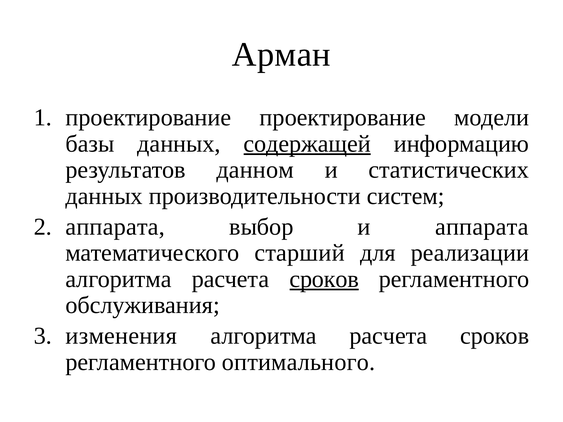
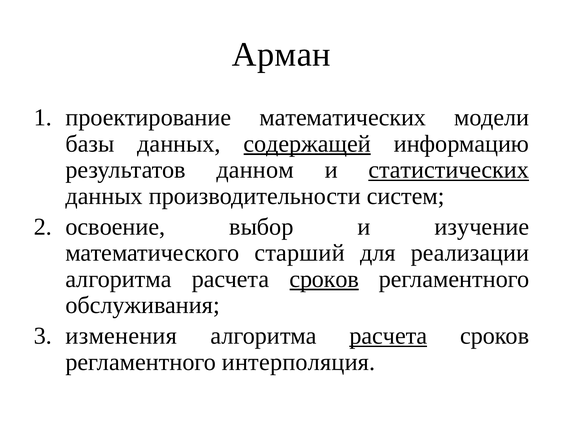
проектирование проектирование: проектирование -> математических (343, 118)
статистических underline: none -> present (449, 170)
аппарата: аппарата -> освоение (115, 227)
и аппарата: аппарата -> изучение (482, 227)
расчета underline: none -> present (388, 336)
оптимального: оптимального -> интерполяция (299, 362)
